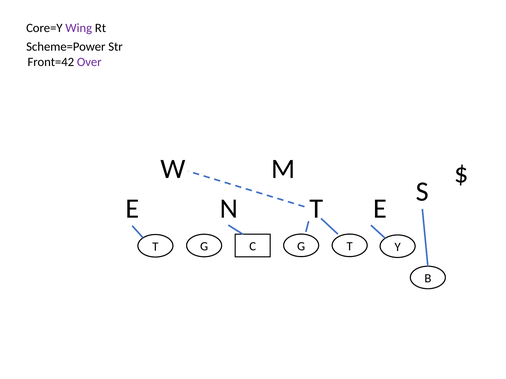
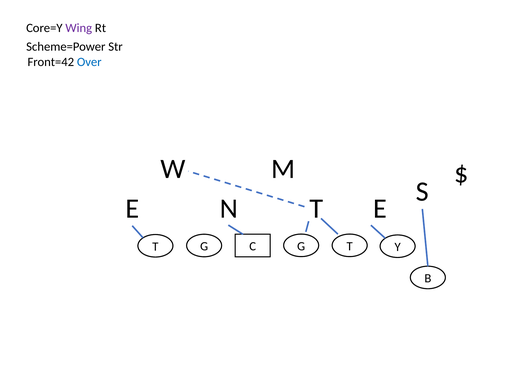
Over colour: purple -> blue (89, 62)
